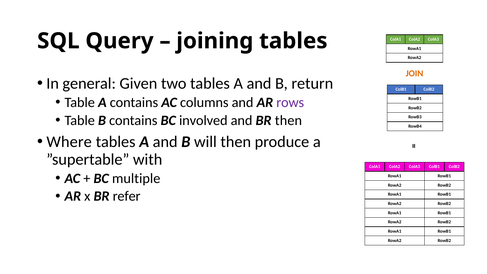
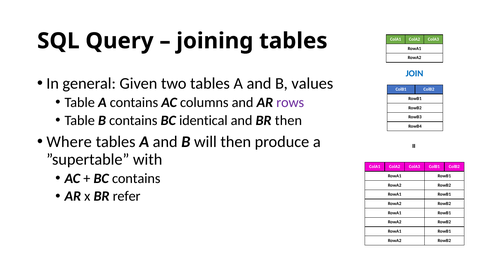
JOIN colour: orange -> blue (414, 73)
return: return -> values (312, 83)
involved: involved -> identical (203, 120)
BC multiple: multiple -> contains (136, 178)
